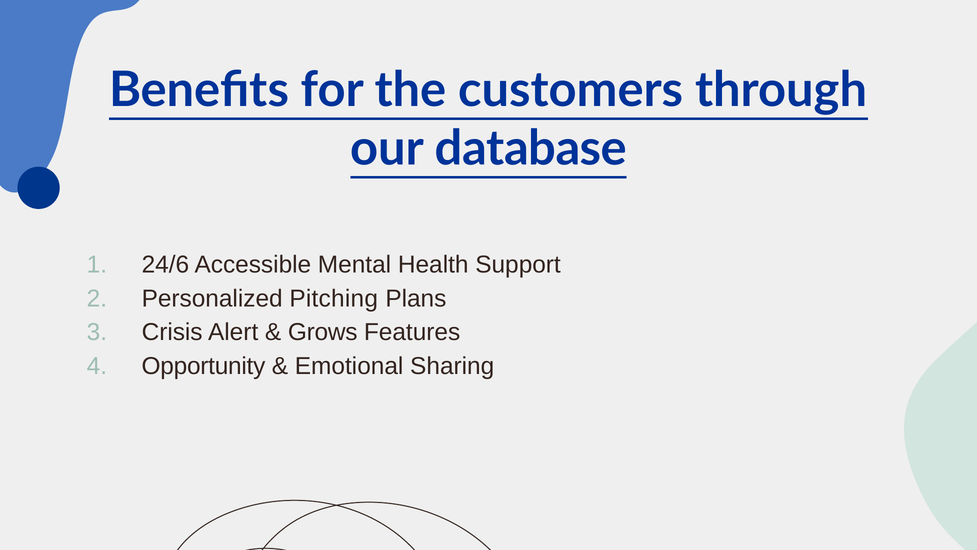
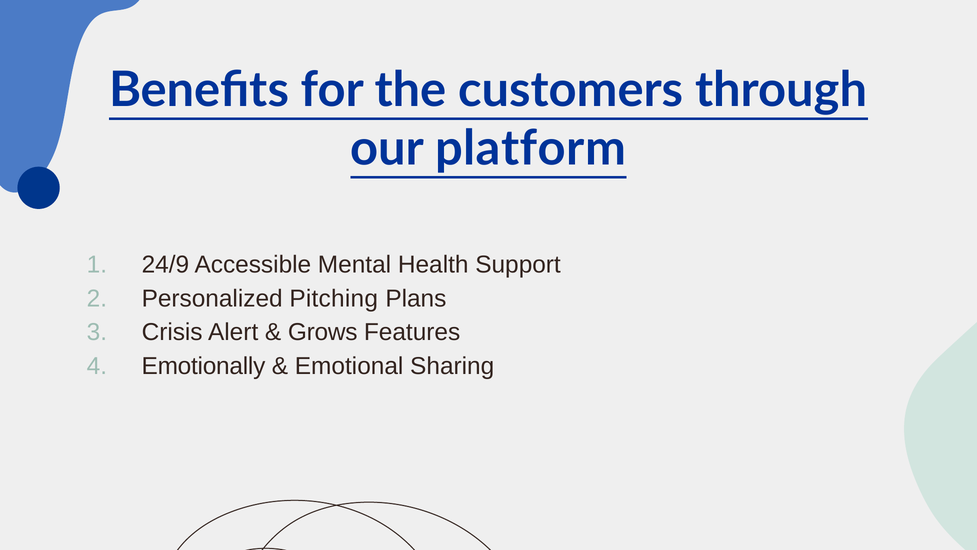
database: database -> platform (530, 149)
24/6: 24/6 -> 24/9 (165, 265)
Opportunity: Opportunity -> Emotionally (203, 366)
